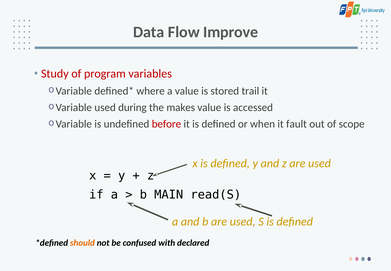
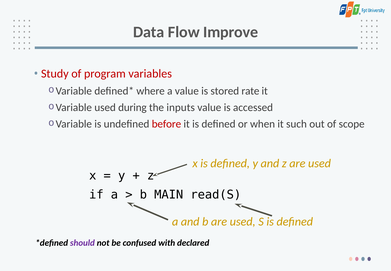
trail: trail -> rate (250, 91)
makes: makes -> inputs (181, 107)
fault: fault -> such (296, 124)
should colour: orange -> purple (82, 243)
